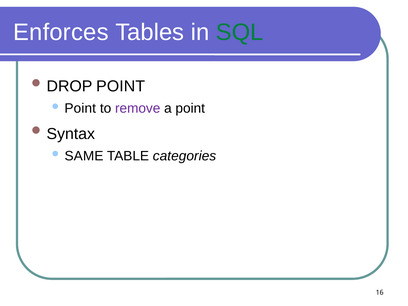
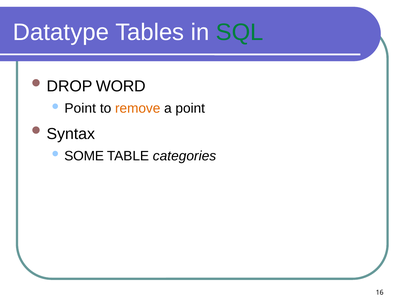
Enforces: Enforces -> Datatype (61, 32)
POINT: POINT -> WORD (121, 86)
remove colour: purple -> orange (138, 108)
SAME: SAME -> SOME (84, 156)
